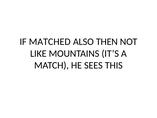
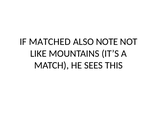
THEN: THEN -> NOTE (107, 42)
